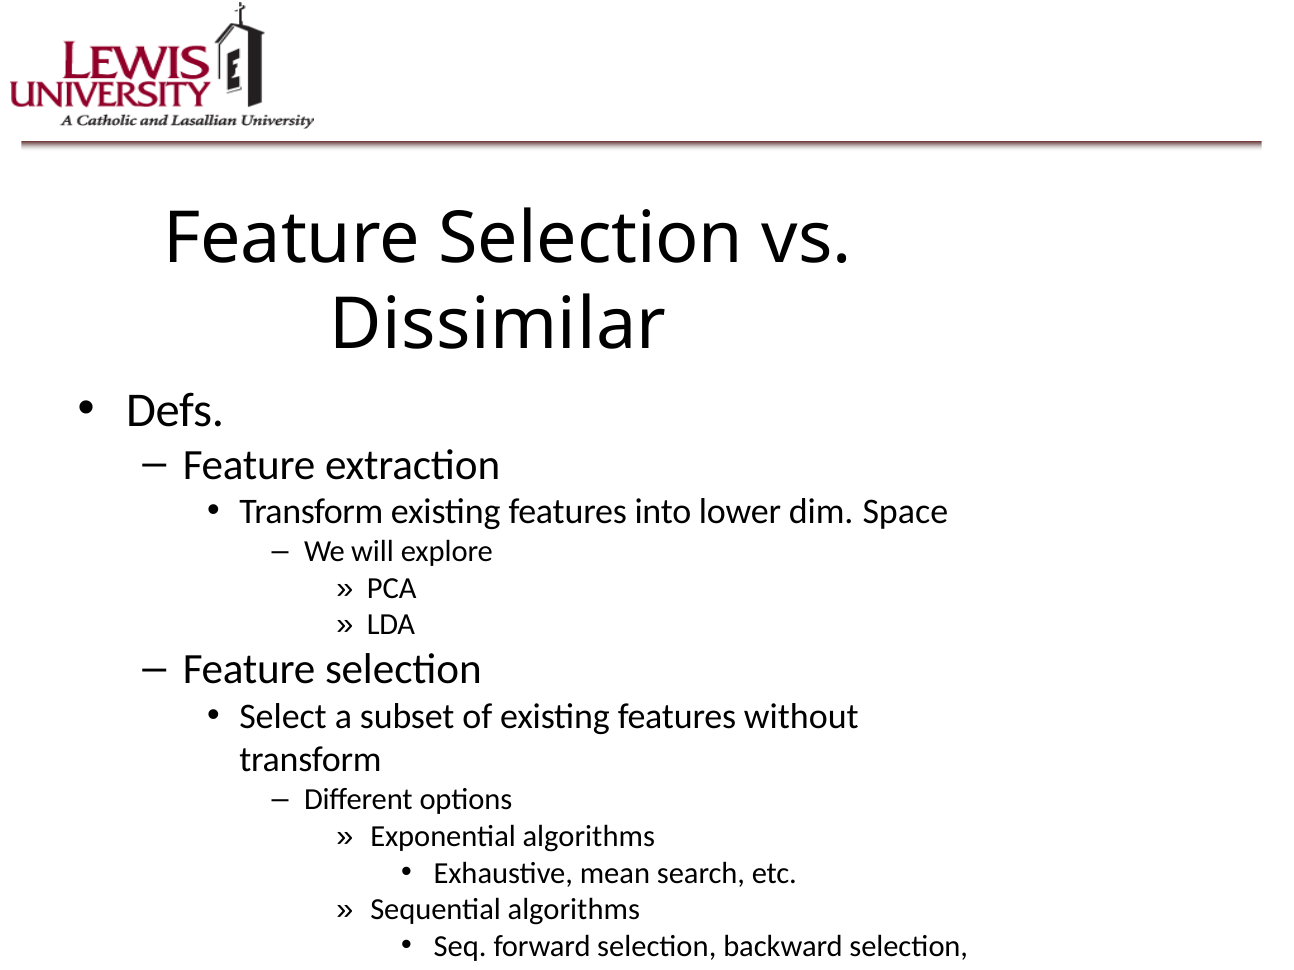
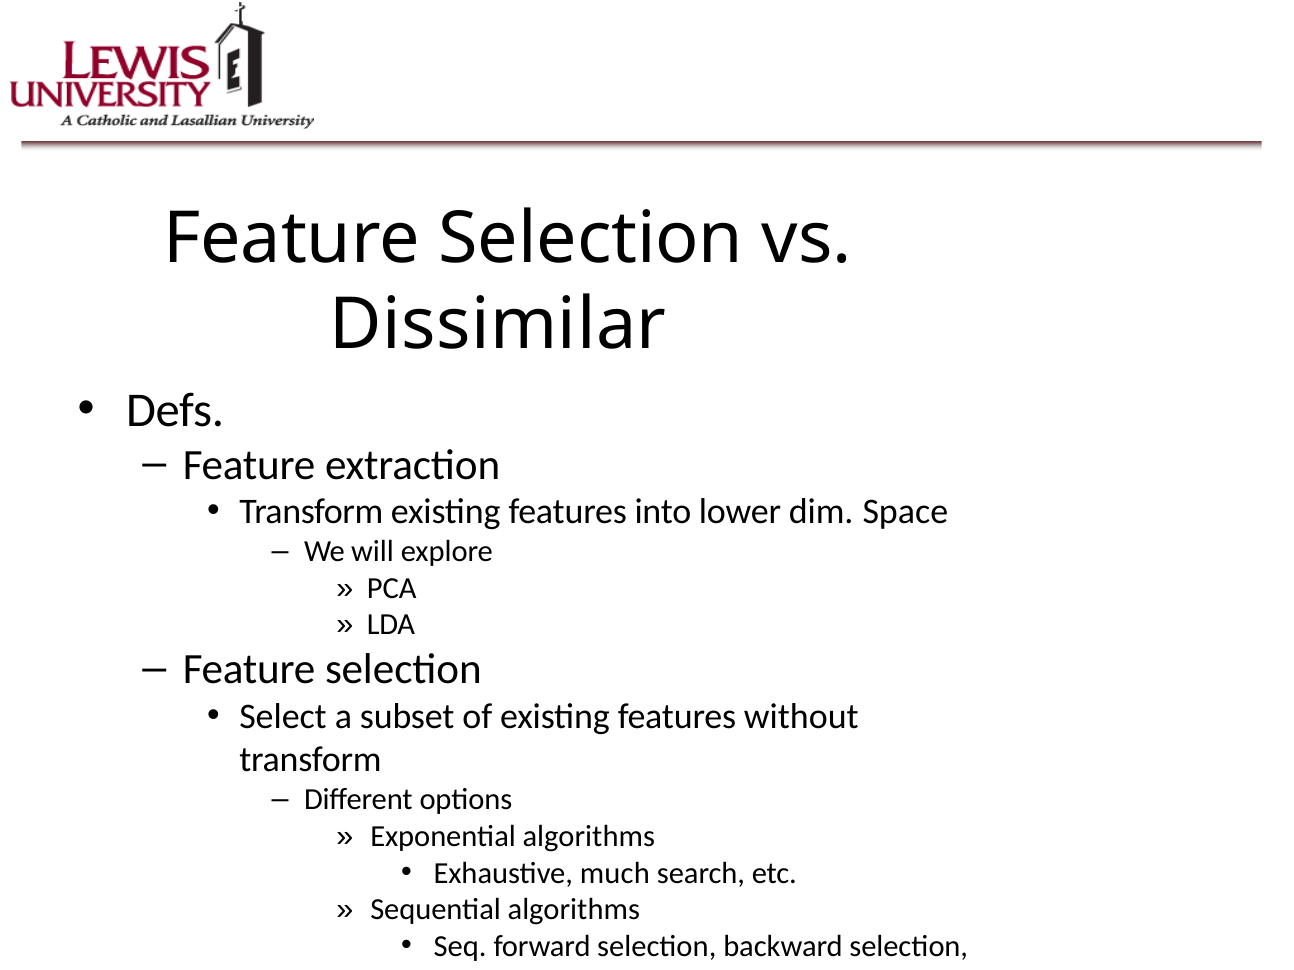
mean: mean -> much (615, 873)
